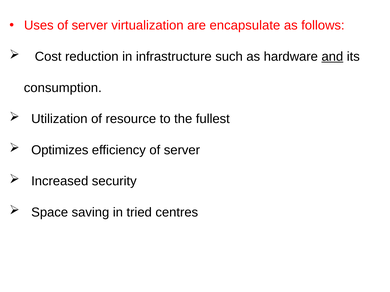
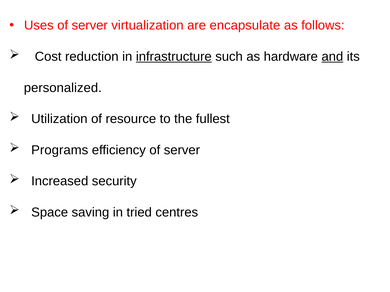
infrastructure underline: none -> present (174, 57)
consumption: consumption -> personalized (63, 88)
Optimizes: Optimizes -> Programs (60, 150)
